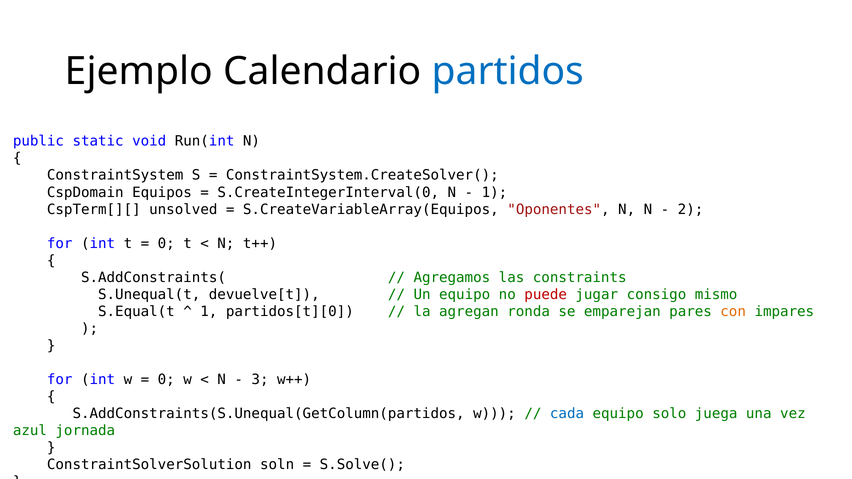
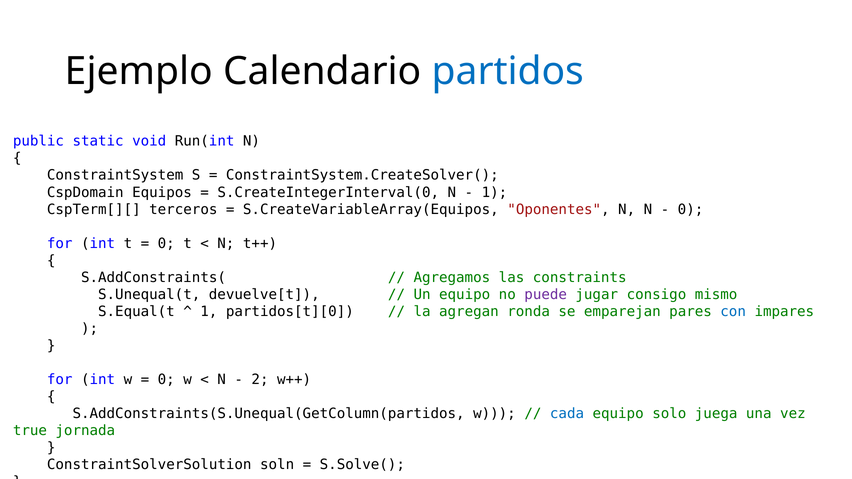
unsolved: unsolved -> terceros (183, 209)
2: 2 -> 0 (691, 209)
puede colour: red -> purple (546, 295)
con colour: orange -> blue (733, 312)
3: 3 -> 2 (260, 380)
azul: azul -> true (30, 431)
